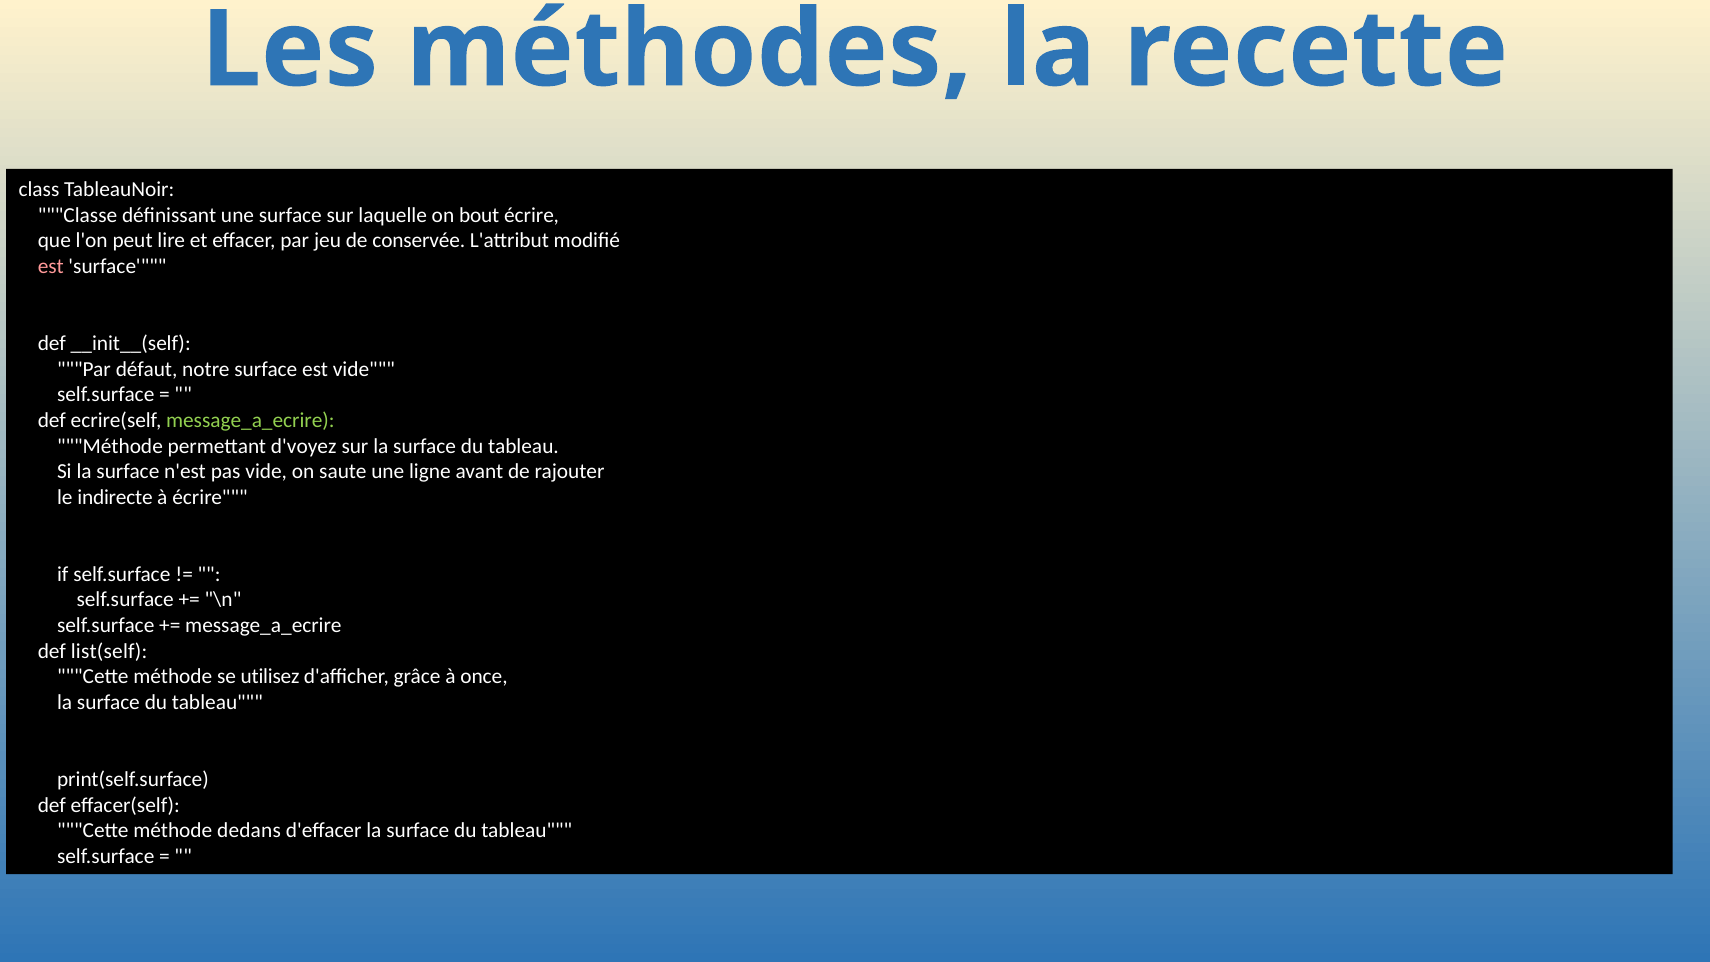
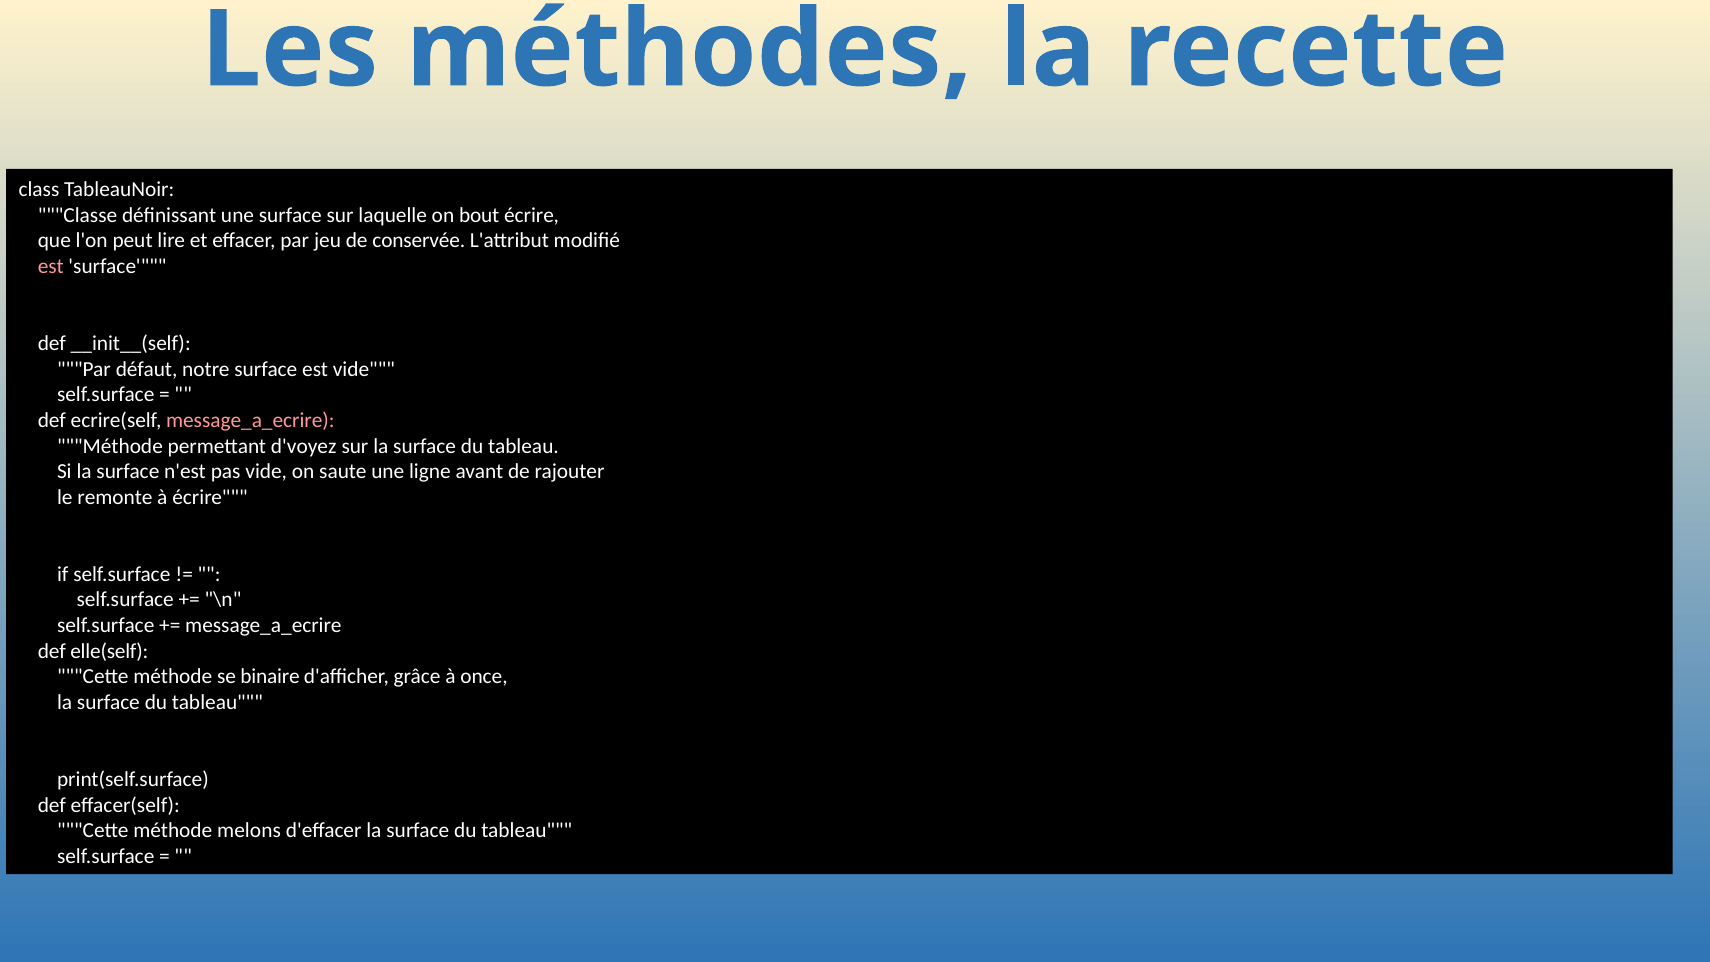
message_a_ecrire colour: light green -> pink (250, 420)
indirecte: indirecte -> remonte (115, 497)
list(self: list(self -> elle(self (109, 651)
utilisez: utilisez -> binaire (270, 677)
dedans: dedans -> melons (249, 831)
